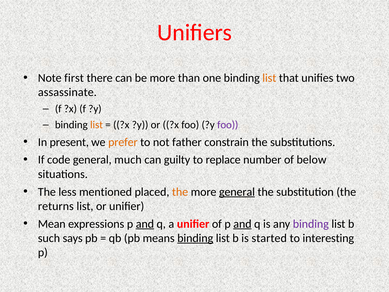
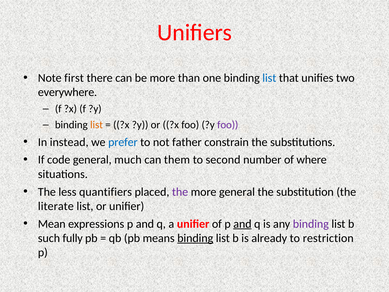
list colour: orange -> blue (269, 78)
assassinate: assassinate -> everywhere (68, 92)
present: present -> instead (69, 142)
prefer colour: orange -> blue (123, 142)
guilty: guilty -> them (177, 160)
replace: replace -> second (223, 160)
below: below -> where (312, 160)
mentioned: mentioned -> quantifiers (105, 192)
the colour: orange -> purple (180, 192)
general underline: present -> none (237, 192)
returns: returns -> literate (56, 206)
and underline: present -> none (145, 224)
says: says -> fully (73, 238)
started: started -> already (269, 238)
interesting: interesting -> restriction (328, 238)
